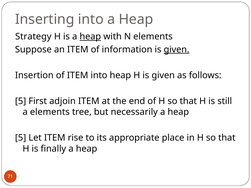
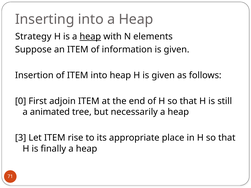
given underline: present -> none (177, 50)
5: 5 -> 0 (21, 101)
a elements: elements -> animated (50, 112)
5: 5 -> 3 (21, 138)
